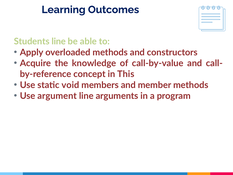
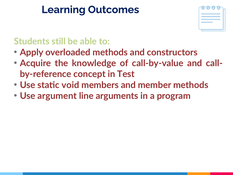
Students line: line -> still (59, 41)
This: This -> Test (126, 74)
